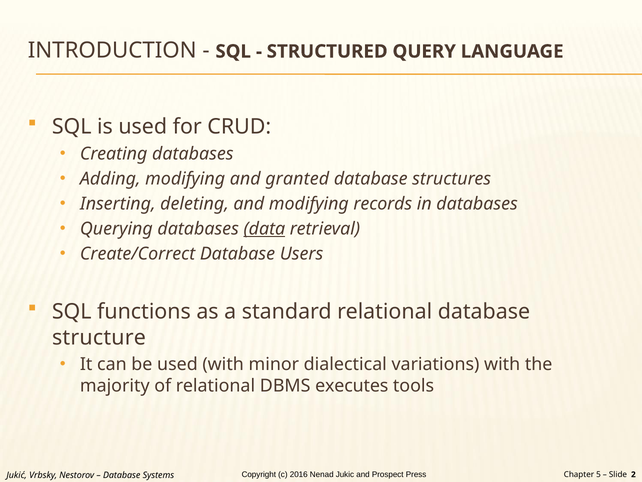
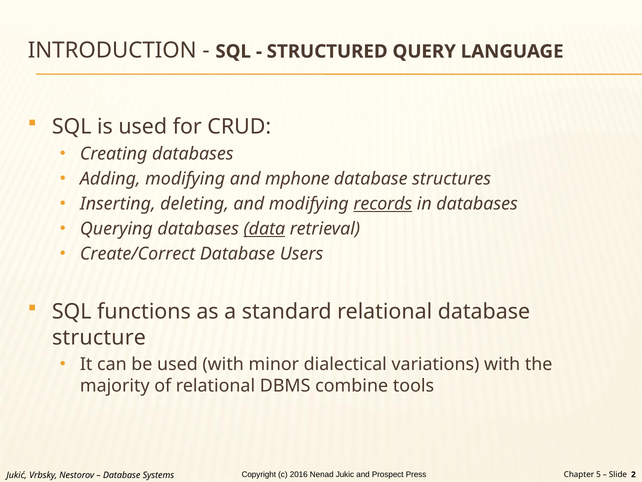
granted: granted -> mphone (297, 179)
records underline: none -> present (383, 204)
executes: executes -> combine (352, 386)
